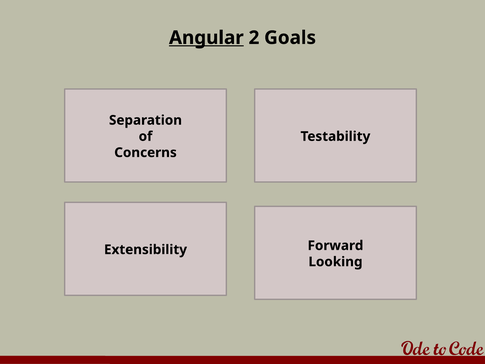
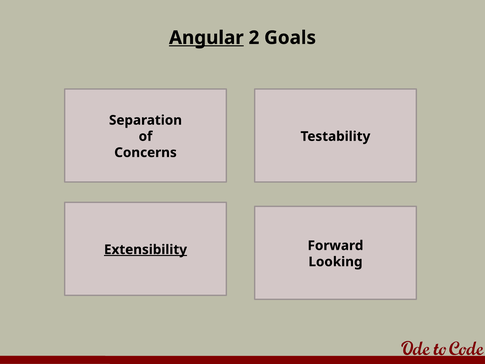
Extensibility underline: none -> present (145, 249)
